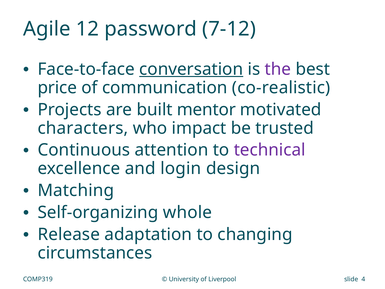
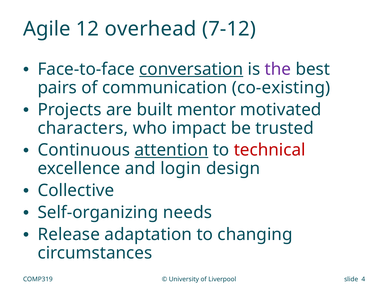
password: password -> overhead (151, 29)
price: price -> pairs (57, 88)
co-realistic: co-realistic -> co-existing (281, 88)
attention underline: none -> present (171, 150)
technical colour: purple -> red (270, 150)
Matching: Matching -> Collective (76, 190)
whole: whole -> needs (188, 212)
